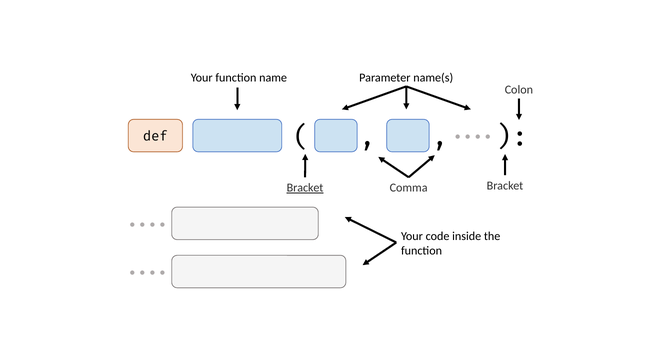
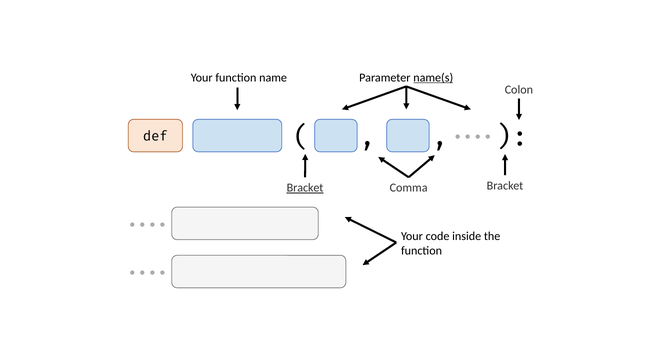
name(s underline: none -> present (433, 77)
